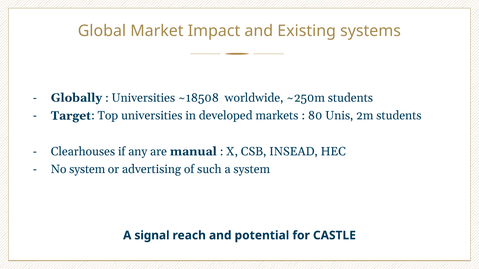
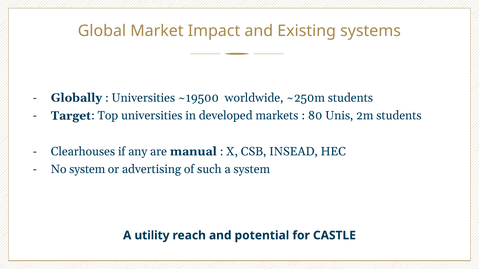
~18508: ~18508 -> ~19500 (198, 98)
signal: signal -> utility (152, 236)
